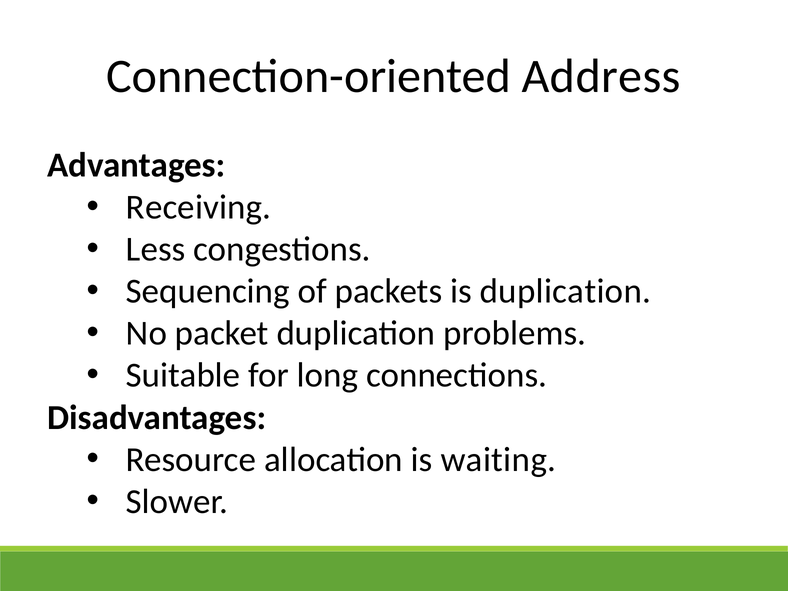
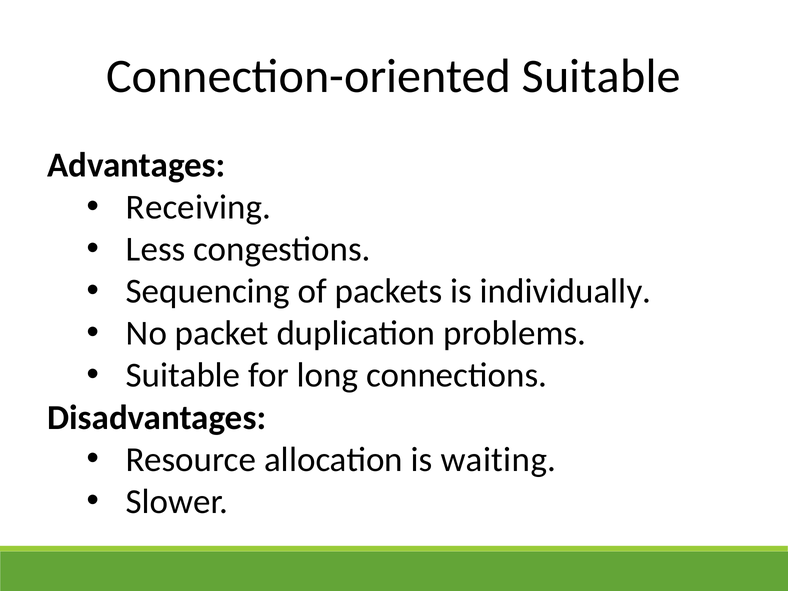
Connection-oriented Address: Address -> Suitable (601, 76)
is duplication: duplication -> individually (566, 291)
